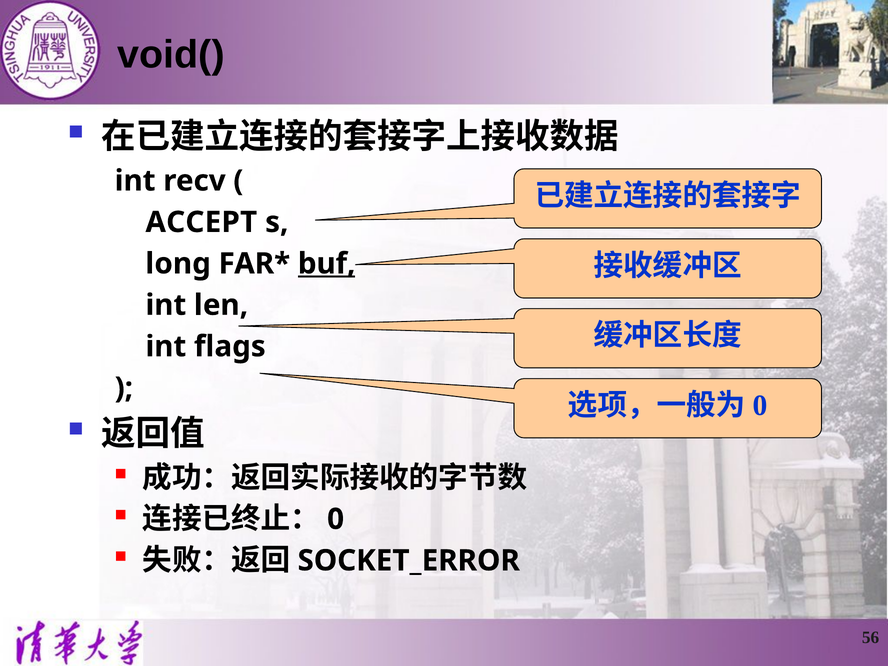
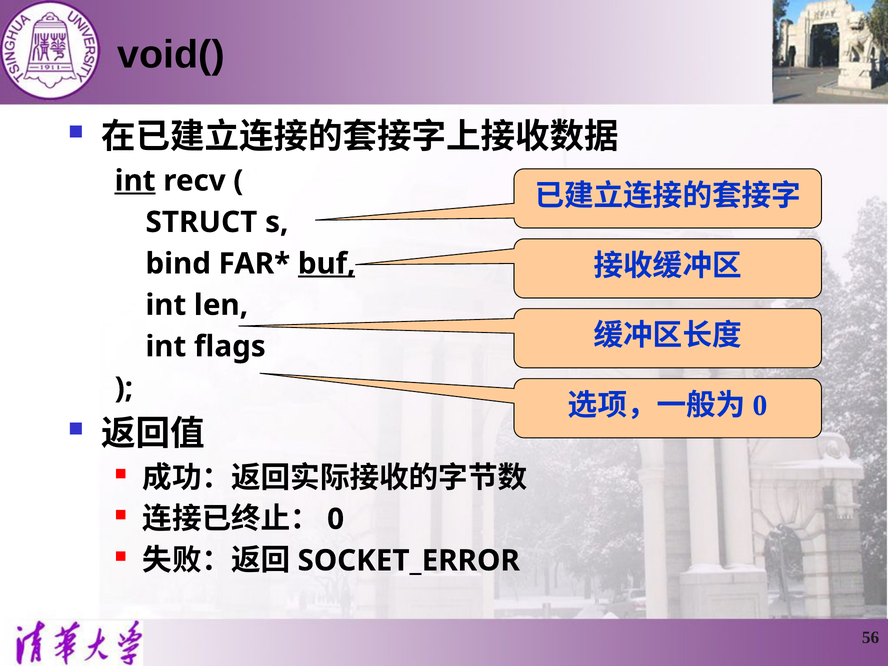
int underline: none -> present (135, 181)
ACCEPT: ACCEPT -> STRUCT (201, 222)
long: long -> bind (178, 264)
